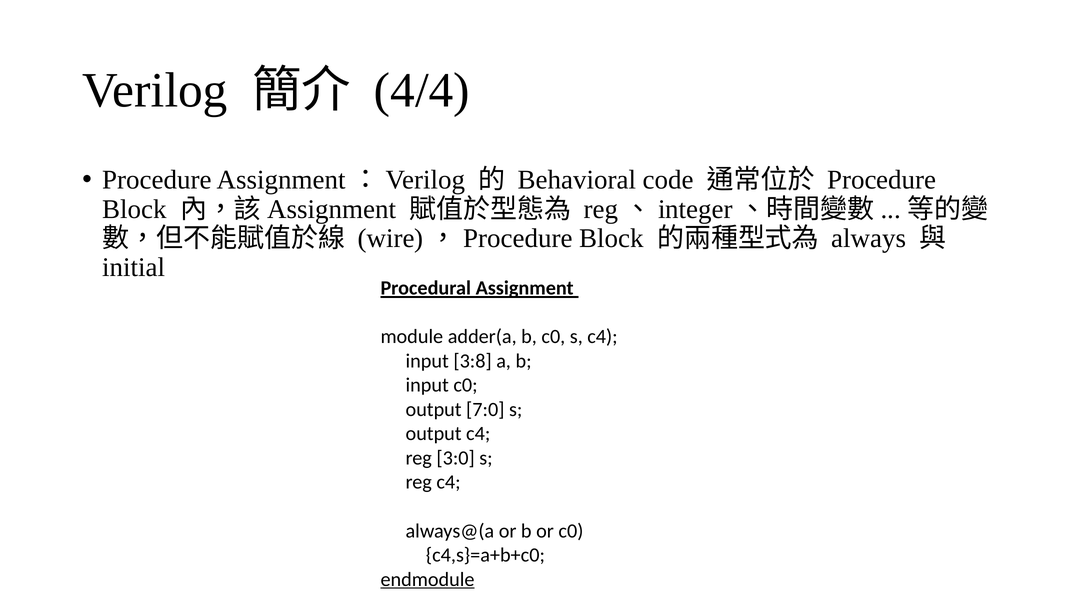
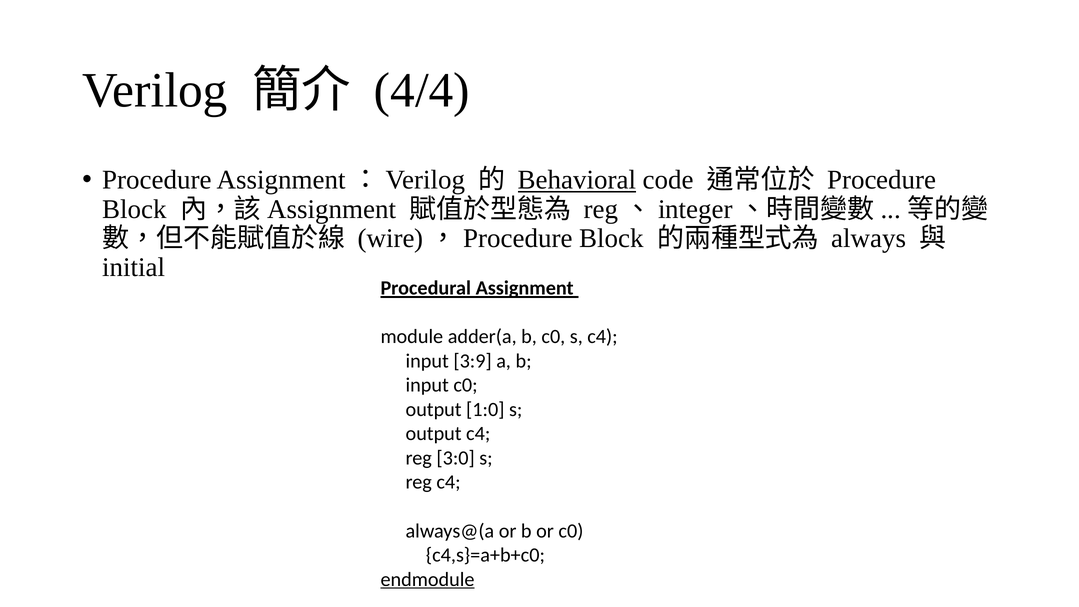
Behavioral underline: none -> present (577, 180)
3:8: 3:8 -> 3:9 (473, 361)
7:0: 7:0 -> 1:0 (485, 409)
